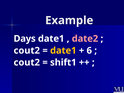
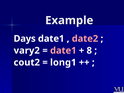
cout2: cout2 -> vary2 (27, 51)
date1 colour: yellow -> pink (63, 51)
6: 6 -> 8 (89, 51)
shift1: shift1 -> long1 (63, 62)
